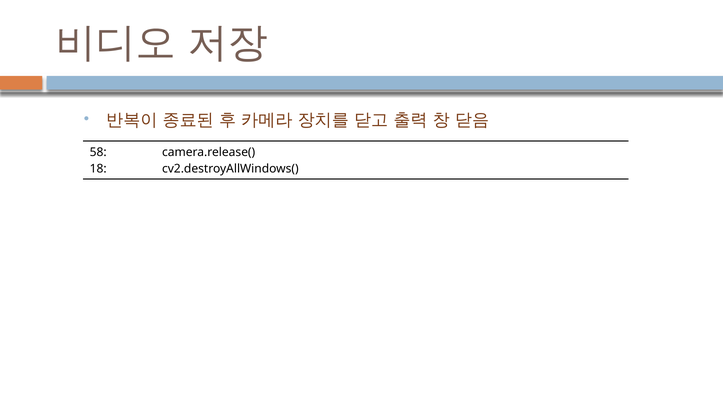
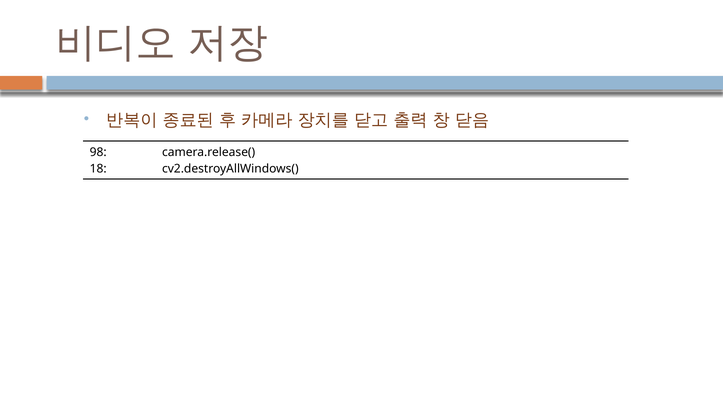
58: 58 -> 98 (98, 152)
